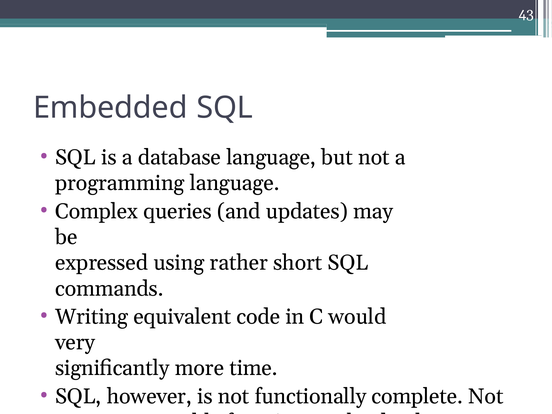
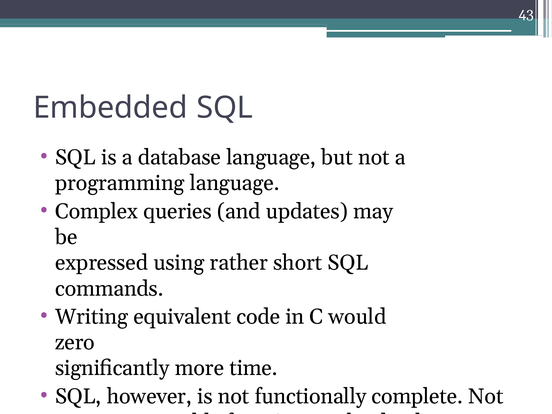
very: very -> zero (75, 342)
